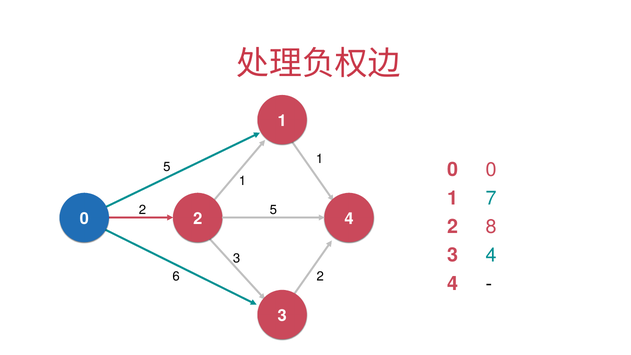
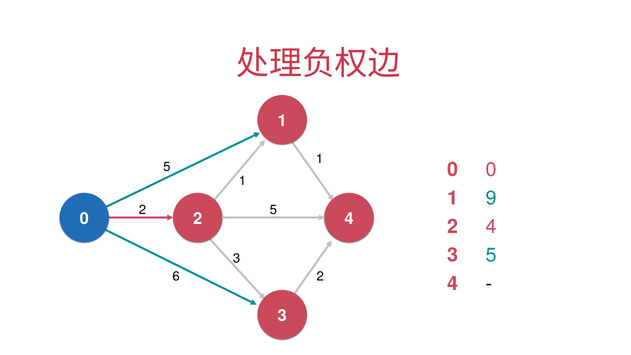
7: 7 -> 9 (491, 198)
8: 8 -> 4 (491, 227)
4: 4 -> 5 (491, 255)
